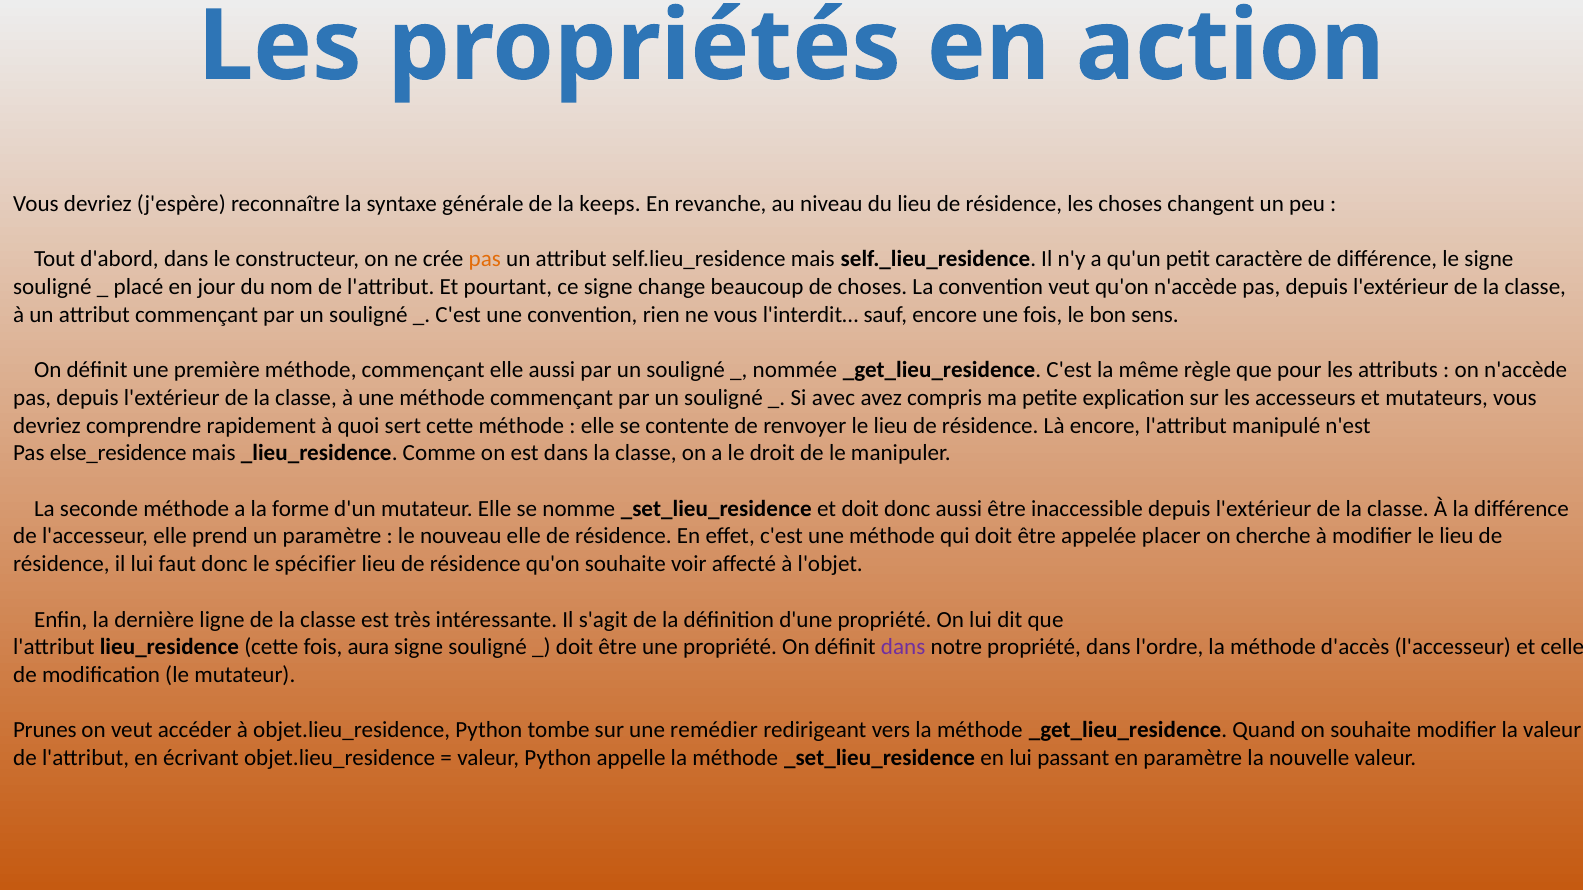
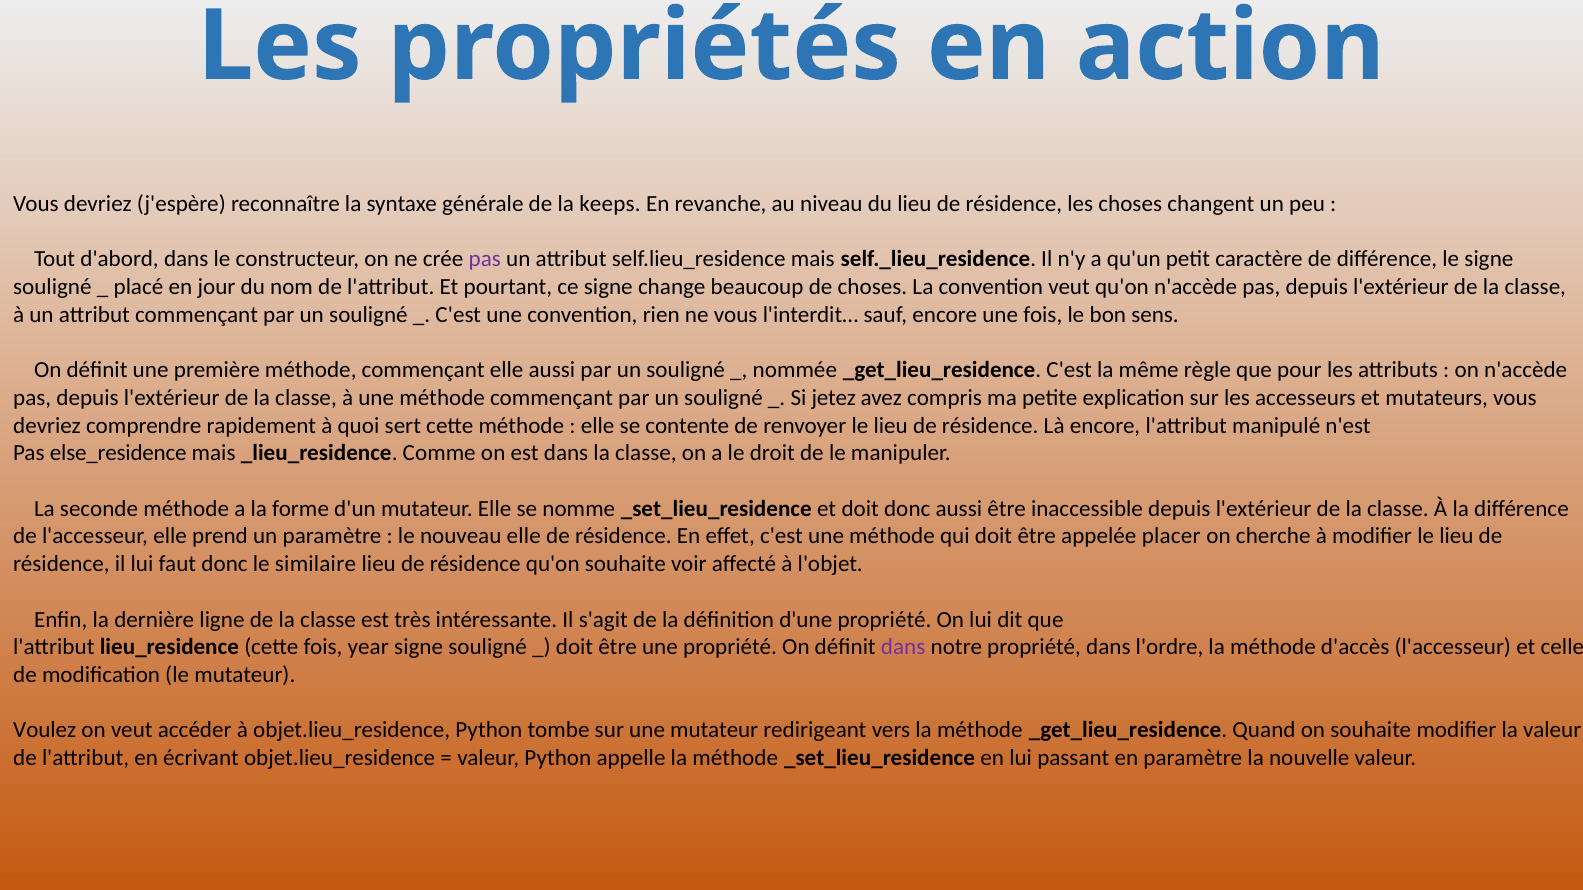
pas colour: orange -> purple (485, 259)
avec: avec -> jetez (834, 398)
spécifier: spécifier -> similaire (315, 564)
aura: aura -> year (368, 647)
Prunes: Prunes -> Voulez (45, 731)
une remédier: remédier -> mutateur (714, 731)
